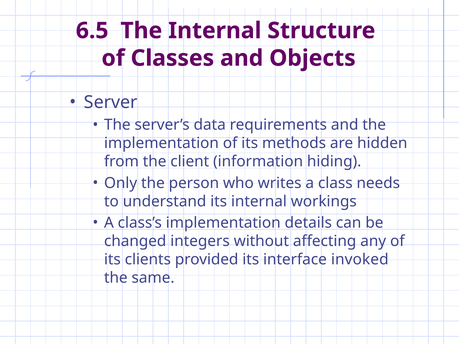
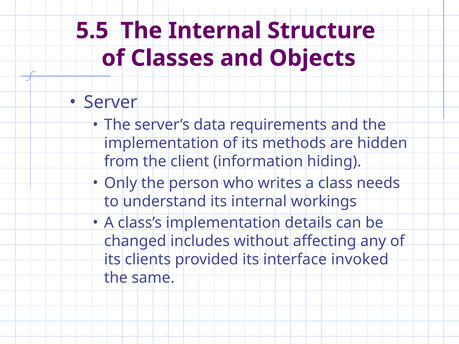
6.5: 6.5 -> 5.5 (92, 31)
integers: integers -> includes (200, 241)
